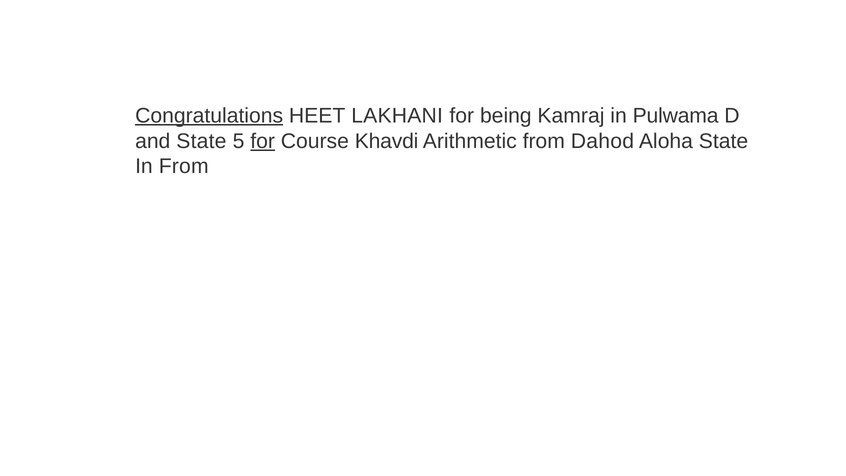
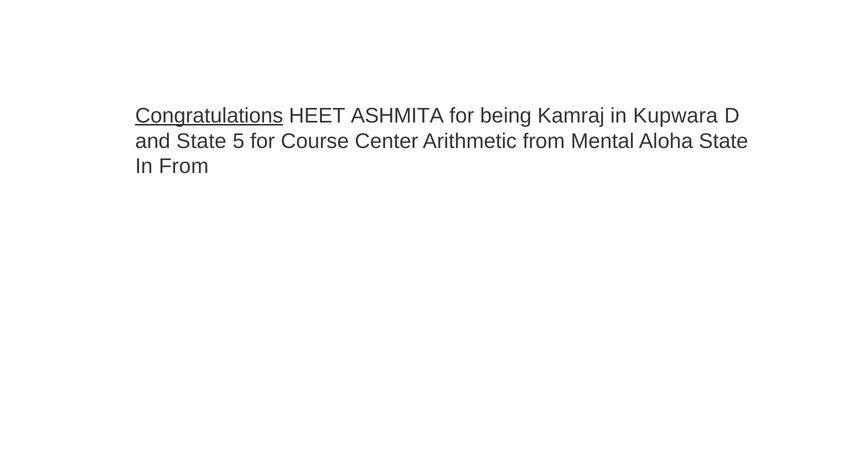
LAKHANI: LAKHANI -> ASHMITA (397, 116)
Pulwama: Pulwama -> Kupwara (675, 116)
for underline: present -> none (263, 141)
Khavdi: Khavdi -> Center (386, 141)
Dahod: Dahod -> Mental (603, 141)
